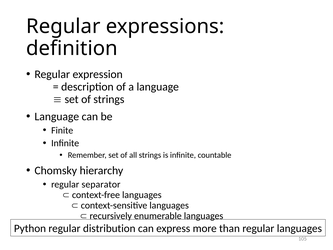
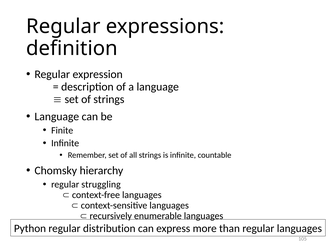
separator: separator -> struggling (101, 184)
